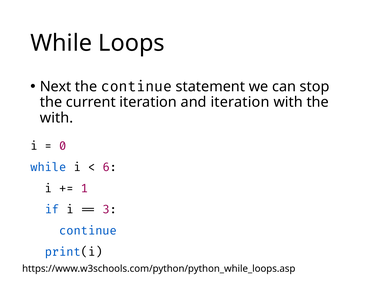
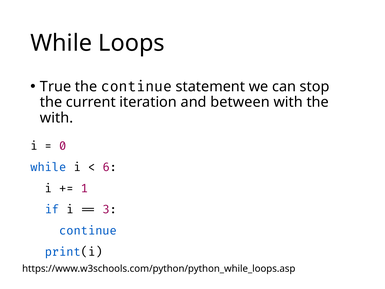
Next: Next -> True (56, 87)
and iteration: iteration -> between (240, 102)
